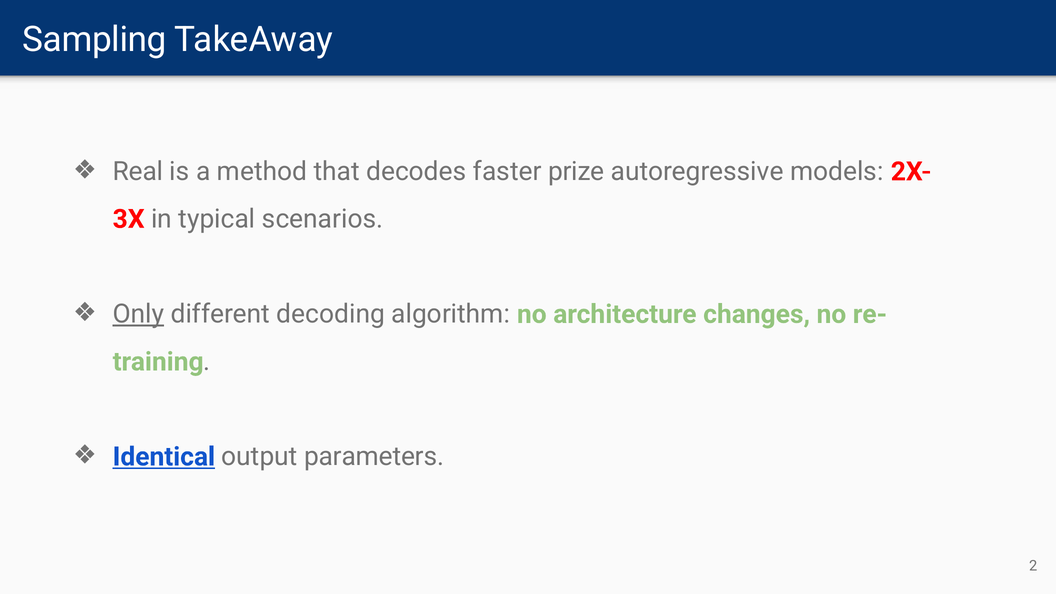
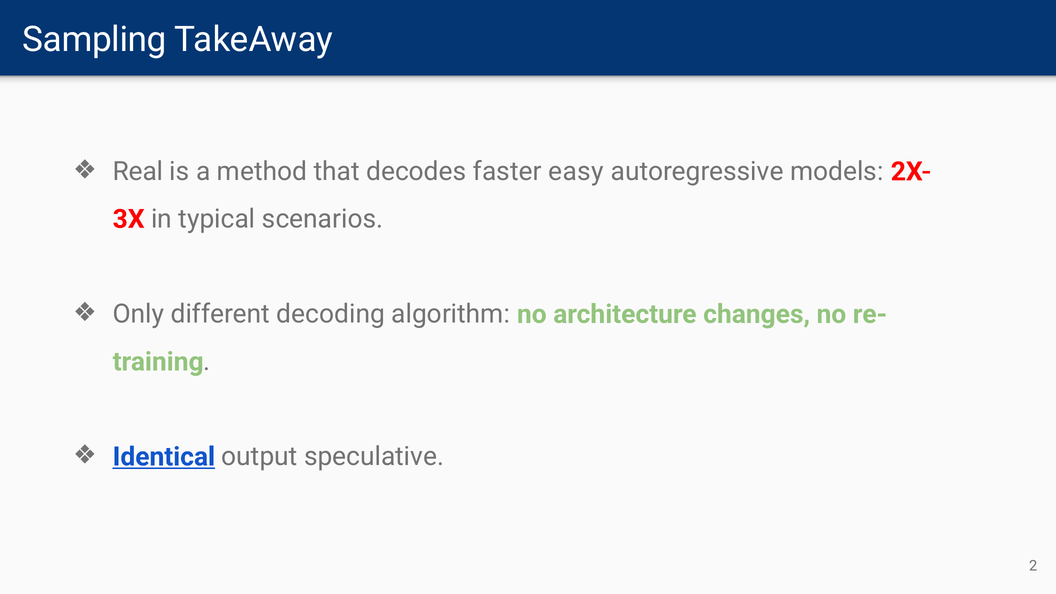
prize: prize -> easy (576, 172)
Only underline: present -> none (138, 314)
parameters: parameters -> speculative (374, 457)
